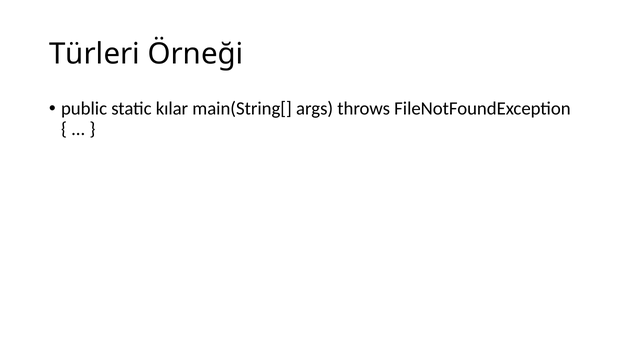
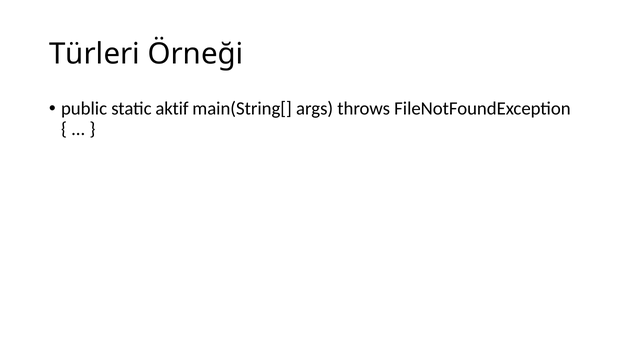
kılar: kılar -> aktif (172, 109)
